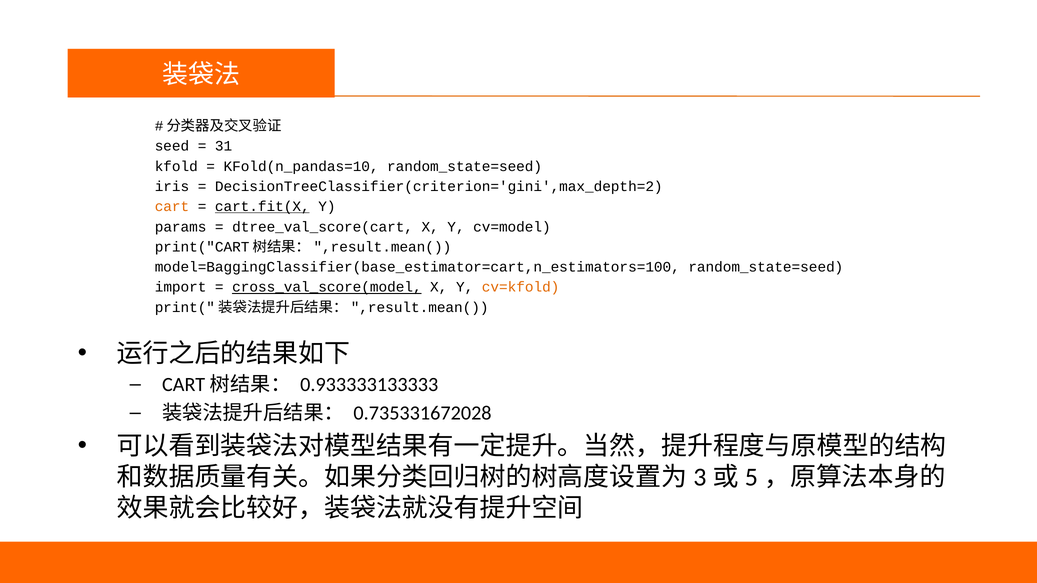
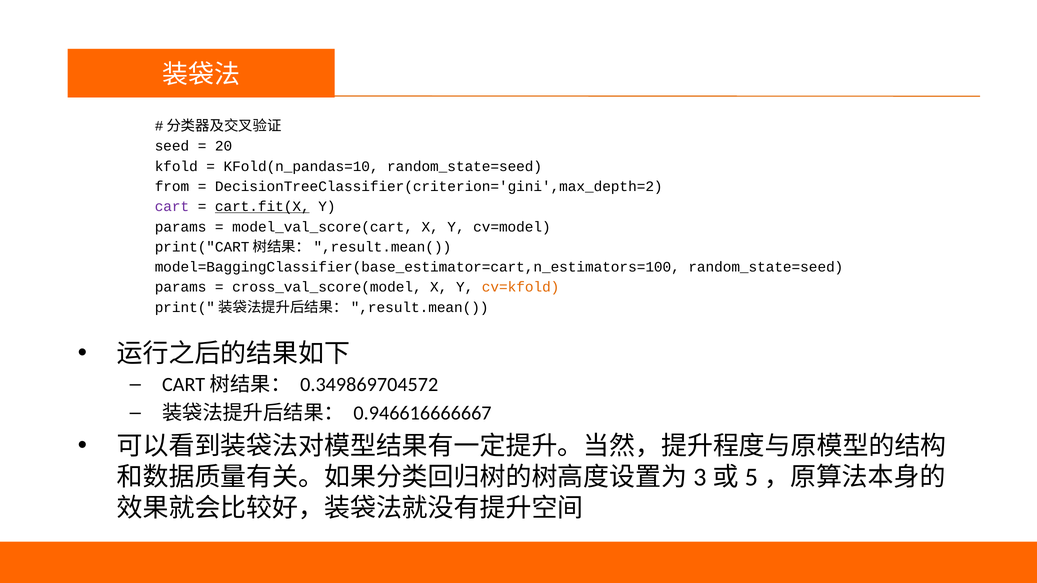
31: 31 -> 20 (224, 146)
iris: iris -> from (172, 187)
cart colour: orange -> purple (172, 207)
dtree_val_score(cart: dtree_val_score(cart -> model_val_score(cart (323, 227)
import: import -> params (181, 287)
cross_val_score(model underline: present -> none (327, 287)
0.933333133333: 0.933333133333 -> 0.349869704572 (369, 385)
0.735331672028: 0.735331672028 -> 0.946616666667 (423, 413)
